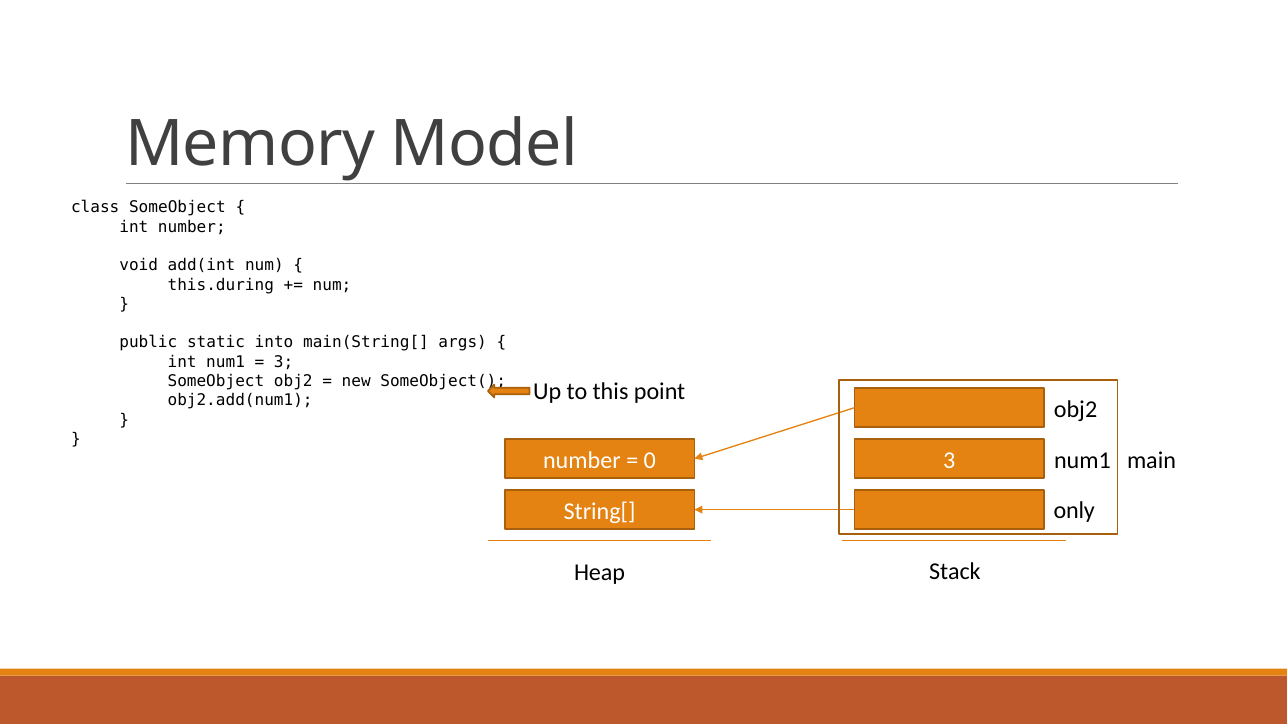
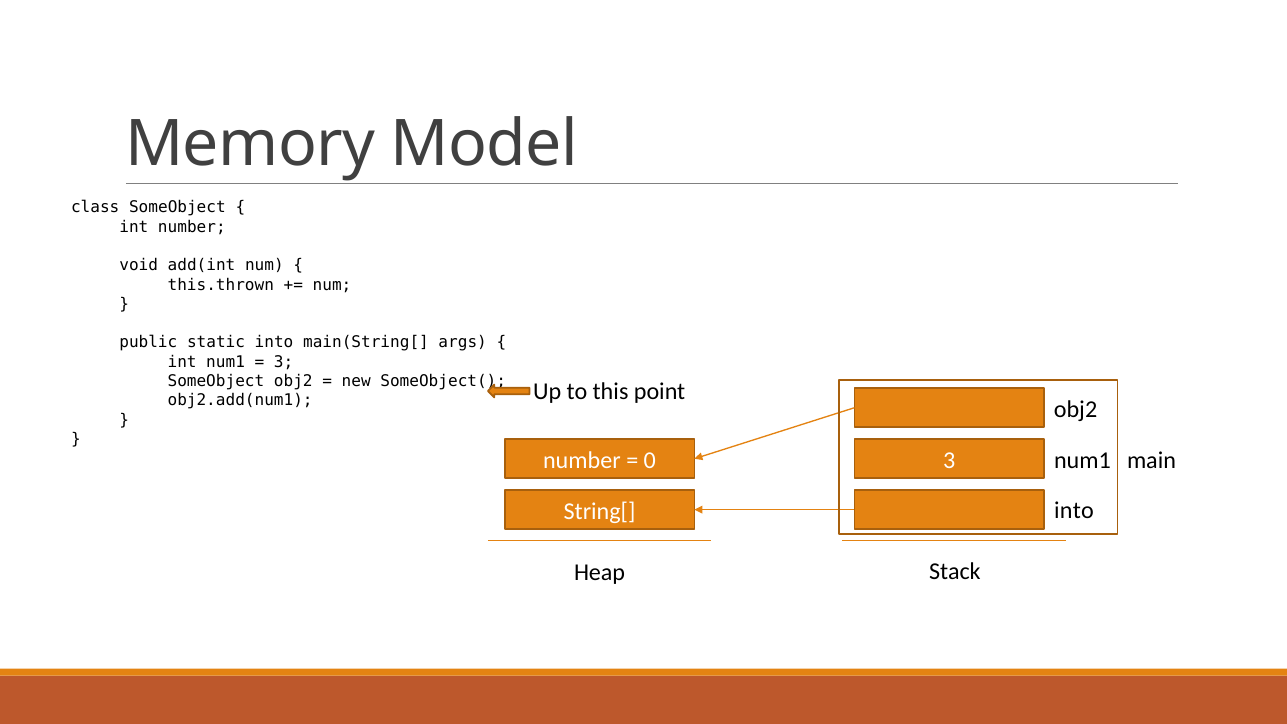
this.during: this.during -> this.thrown (221, 285)
String[ only: only -> into (1074, 511)
